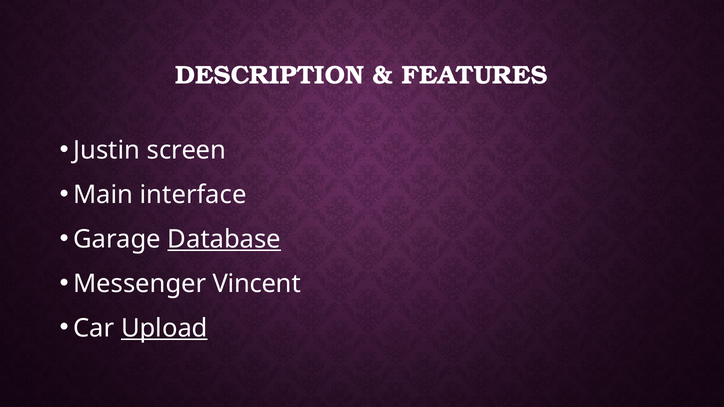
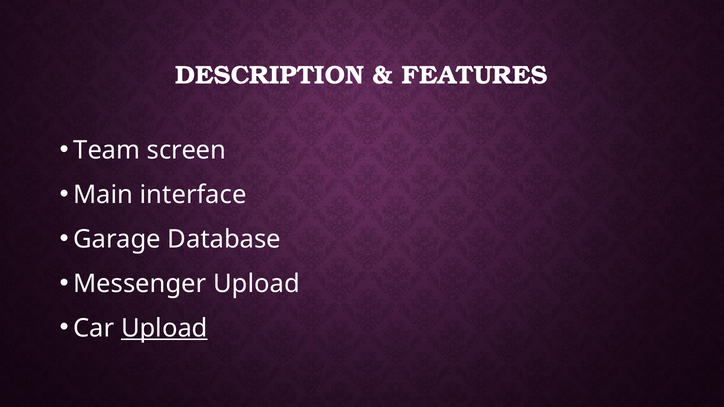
Justin: Justin -> Team (107, 150)
Database underline: present -> none (224, 239)
Messenger Vincent: Vincent -> Upload (257, 284)
